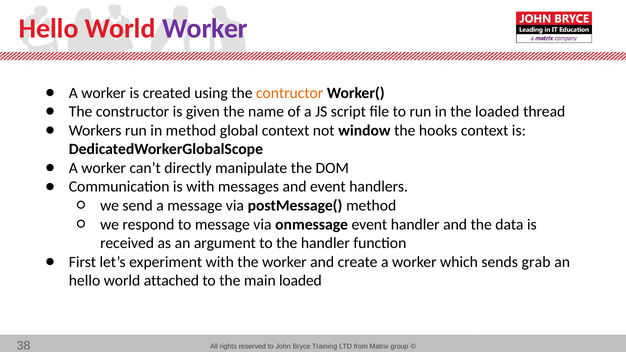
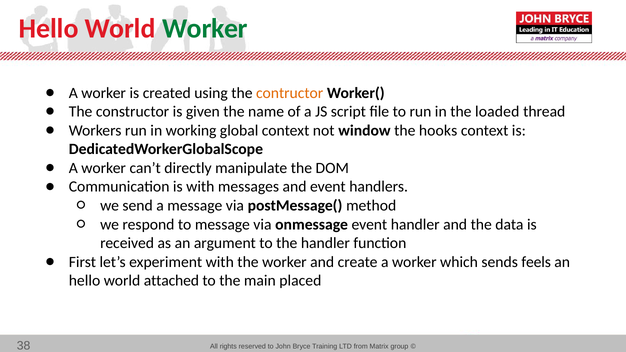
Worker colour: purple -> green (205, 29)
in method: method -> working (191, 131)
grab: grab -> feels (536, 262)
main loaded: loaded -> placed (300, 281)
